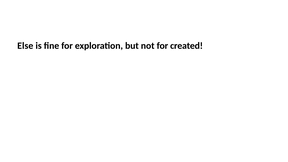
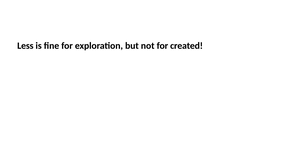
Else: Else -> Less (25, 46)
